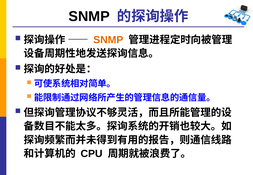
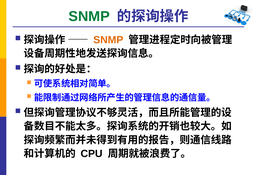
SNMP colour: black -> green (89, 16)
